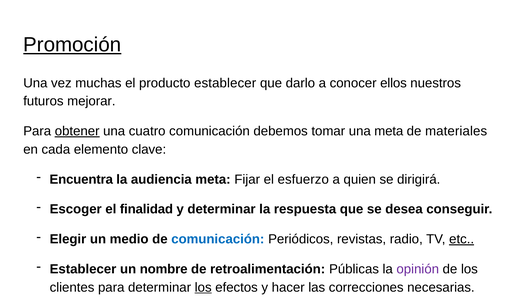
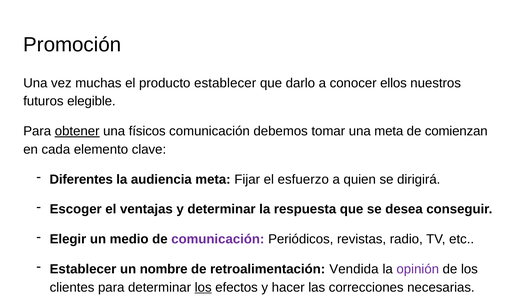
Promoción underline: present -> none (72, 45)
mejorar: mejorar -> elegible (91, 101)
cuatro: cuatro -> físicos (147, 131)
materiales: materiales -> comienzan (456, 131)
Encuentra: Encuentra -> Diferentes (81, 179)
finalidad: finalidad -> ventajas (146, 209)
comunicación colour: blue -> purple (218, 239)
etc underline: present -> none (462, 239)
Públicas: Públicas -> Vendida (354, 269)
